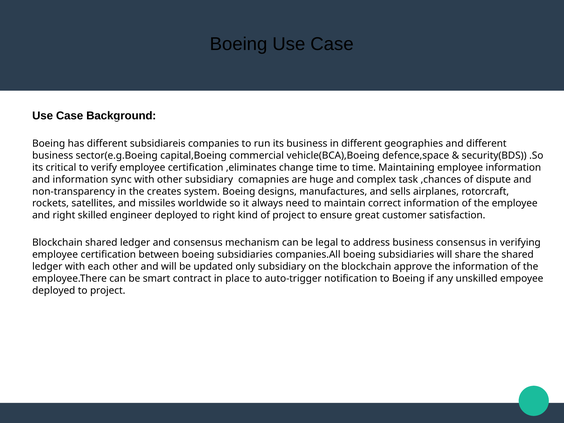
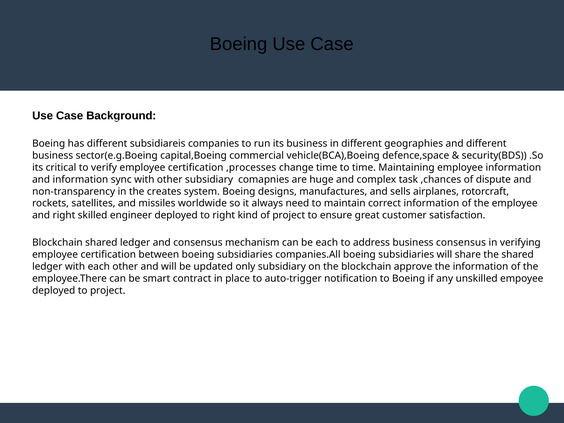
,eliminates: ,eliminates -> ,processes (251, 168)
be legal: legal -> each (327, 243)
